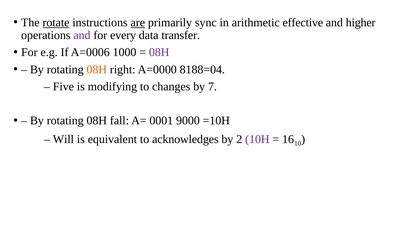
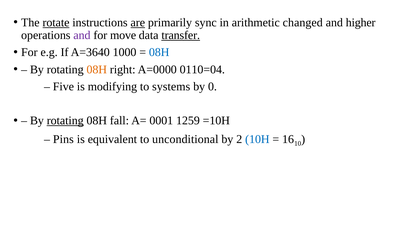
effective: effective -> changed (303, 22)
every: every -> move (123, 35)
transfer underline: none -> present (181, 35)
A=0006: A=0006 -> A=3640 (90, 52)
08H colour: purple -> blue (159, 52)
8188=04: 8188=04 -> 0110=04 (202, 69)
changes: changes -> systems (171, 86)
7: 7 -> 0 (213, 86)
rotating underline: none -> present (65, 121)
9000: 9000 -> 1259 (188, 121)
Will: Will -> Pins (63, 139)
acknowledges: acknowledges -> unconditional (185, 139)
10H colour: purple -> blue (257, 139)
